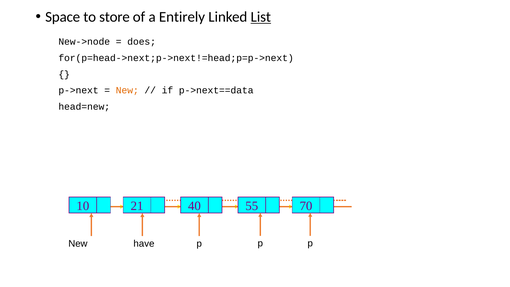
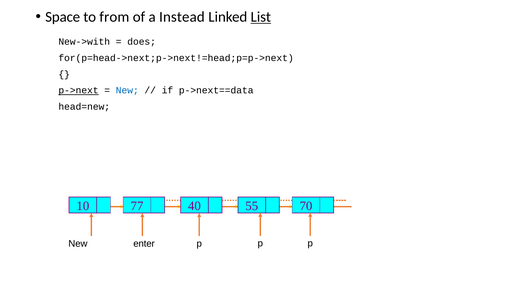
store: store -> from (114, 17)
Entirely: Entirely -> Instead (182, 17)
New->node: New->node -> New->with (84, 42)
p->next underline: none -> present (79, 90)
New colour: orange -> blue (127, 90)
21: 21 -> 77 (137, 206)
have: have -> enter (144, 243)
